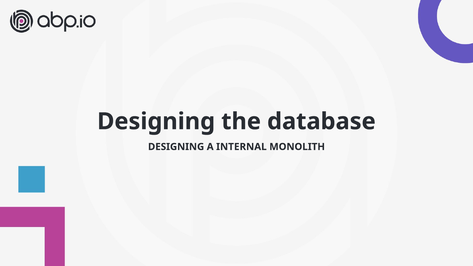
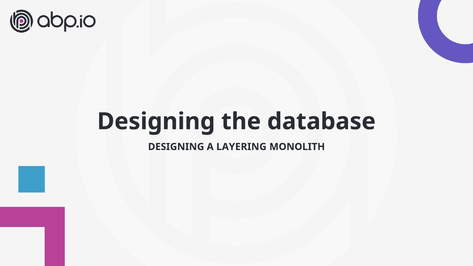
INTERNAL: INTERNAL -> LAYERING (241, 147)
